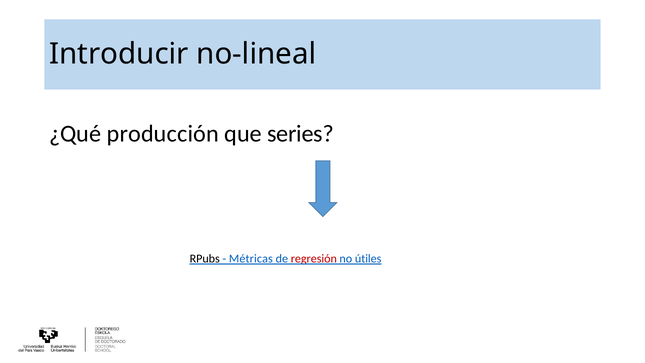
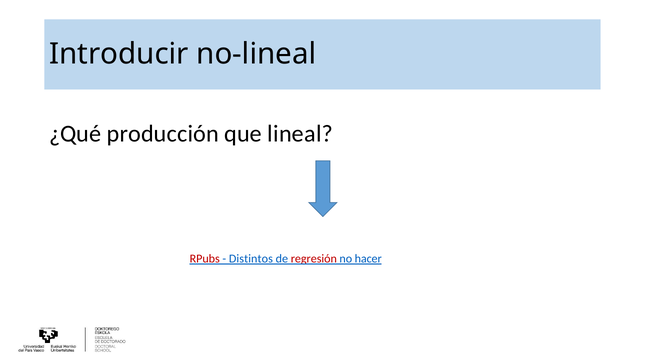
series: series -> lineal (300, 134)
RPubs colour: black -> red (205, 258)
Métricas: Métricas -> Distintos (251, 258)
útiles: útiles -> hacer (368, 258)
